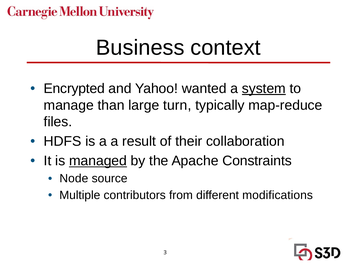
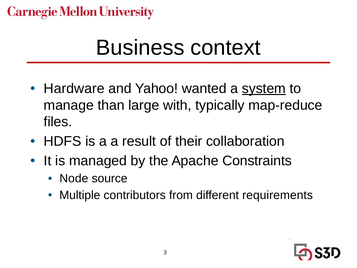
Encrypted: Encrypted -> Hardware (74, 88)
turn: turn -> with (177, 105)
managed underline: present -> none (98, 161)
modifications: modifications -> requirements (278, 195)
